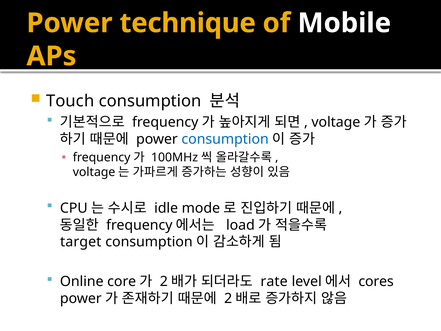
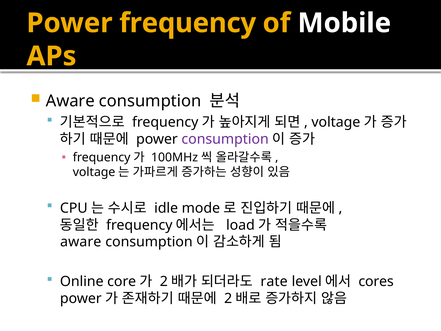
Power technique: technique -> frequency (188, 23)
Touch: Touch -> Aware (70, 101)
consumption colour: blue -> purple (225, 139)
target: target -> aware (81, 242)
